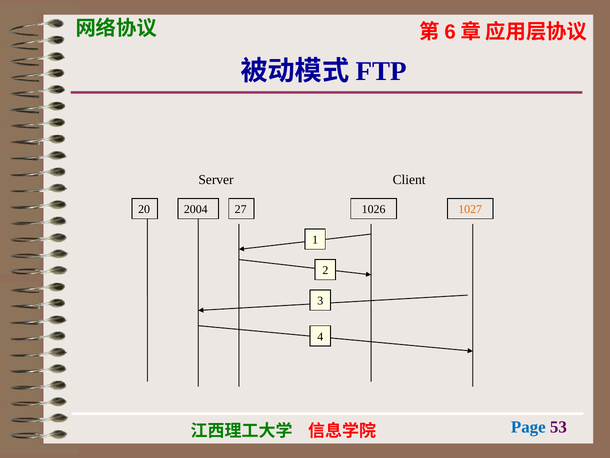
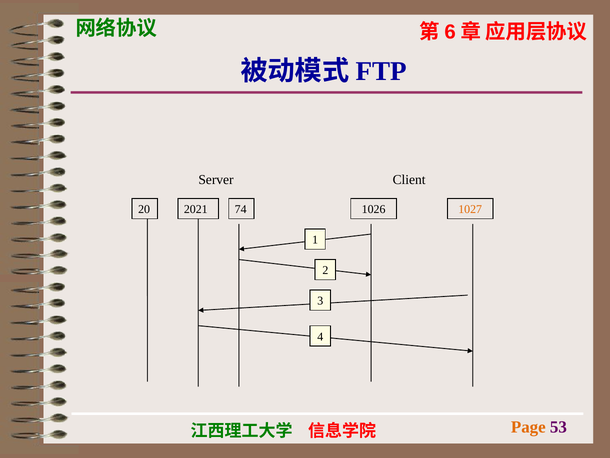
2004: 2004 -> 2021 (196, 209)
27: 27 -> 74 (241, 209)
Page colour: blue -> orange (528, 427)
